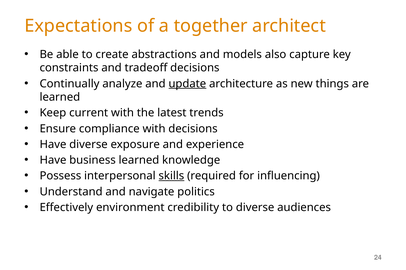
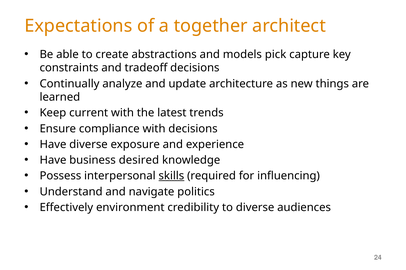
also: also -> pick (276, 55)
update underline: present -> none (187, 84)
business learned: learned -> desired (139, 161)
